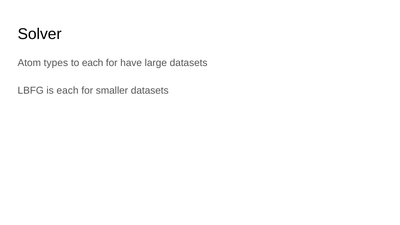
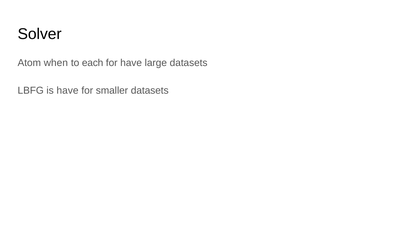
types: types -> when (56, 63)
is each: each -> have (68, 90)
